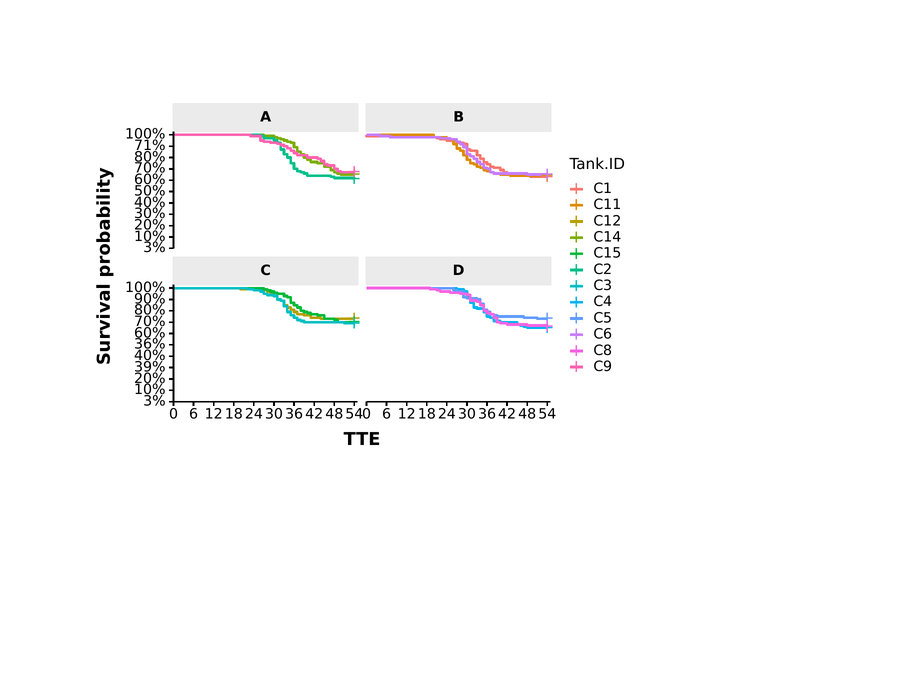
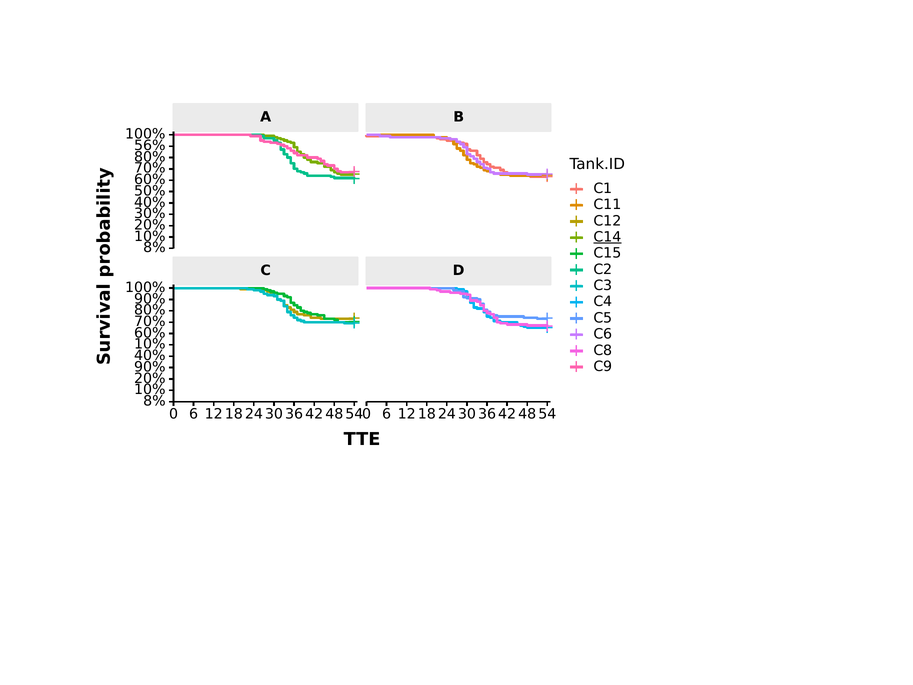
71%: 71% -> 56% (150, 146)
C14 underline: none -> present (607, 237)
3%: 3% -> 8% (154, 248)
36%: 36% -> 10% (150, 344)
39%: 39% -> 90% (150, 367)
3%: 3% -> 8% (154, 401)
